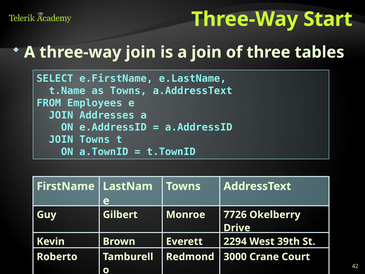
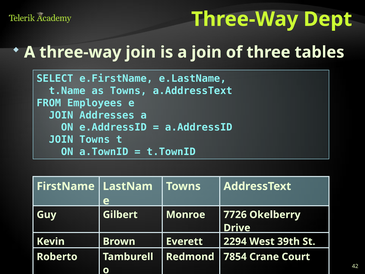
Start: Start -> Dept (328, 19)
3000: 3000 -> 7854 (235, 257)
